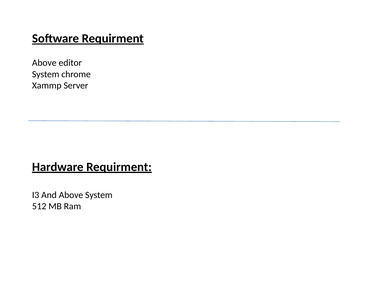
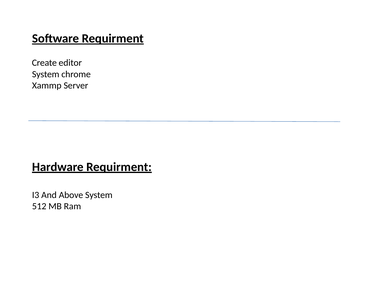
Above: Above -> Create (44, 63)
